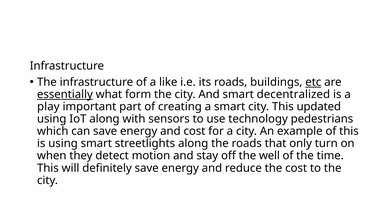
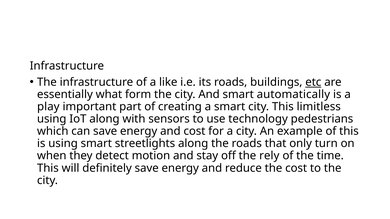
essentially underline: present -> none (65, 95)
decentralized: decentralized -> automatically (293, 95)
updated: updated -> limitless (319, 107)
well: well -> rely (269, 156)
